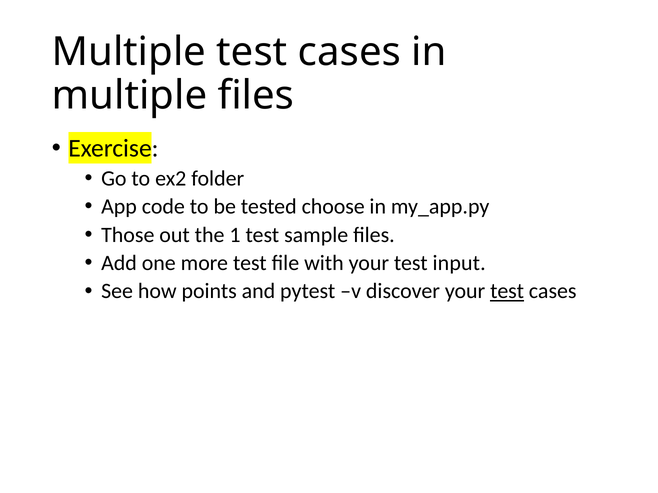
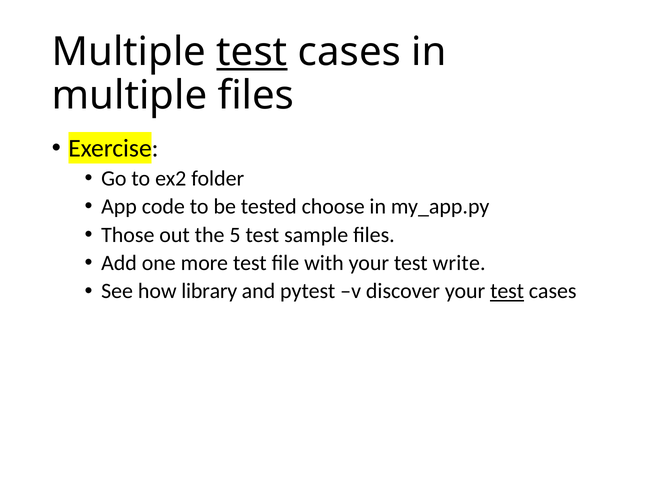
test underline: none -> present (252, 52)
1: 1 -> 5 (235, 235)
input: input -> write (459, 263)
points: points -> library (209, 292)
